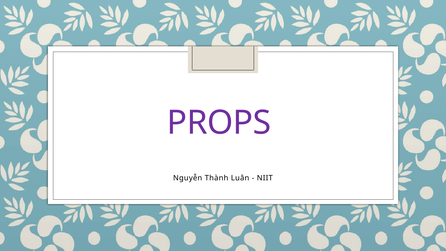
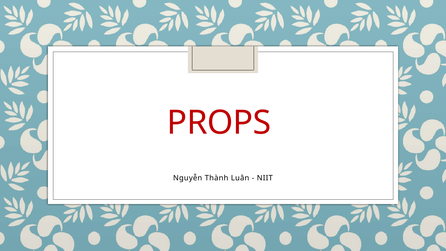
PROPS colour: purple -> red (219, 123)
